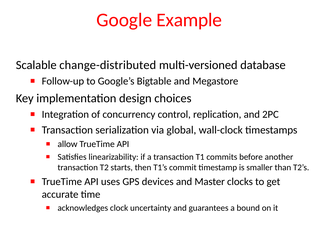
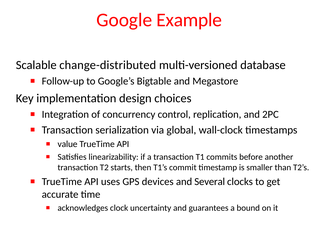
allow: allow -> value (68, 144)
Master: Master -> Several (210, 181)
